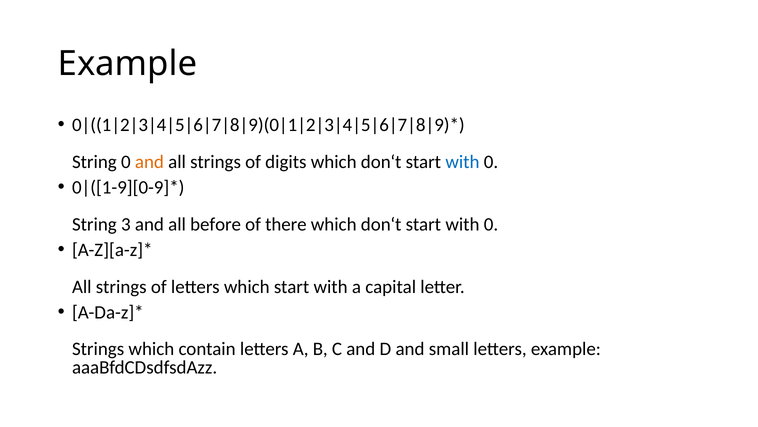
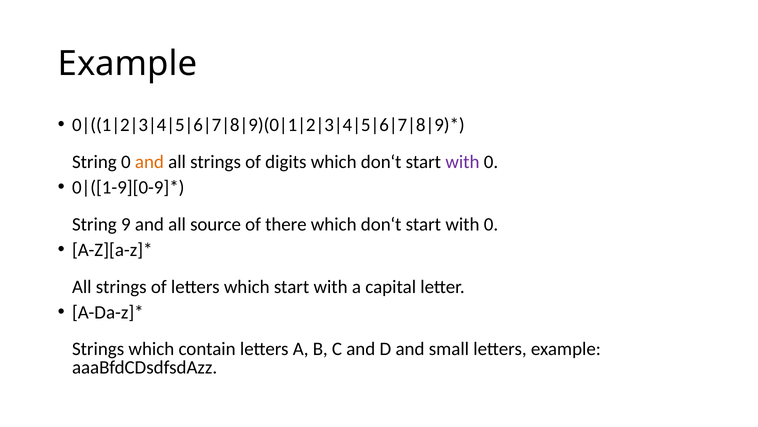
with colour: blue -> purple (462, 162)
3: 3 -> 9 (126, 224)
before: before -> source (216, 224)
